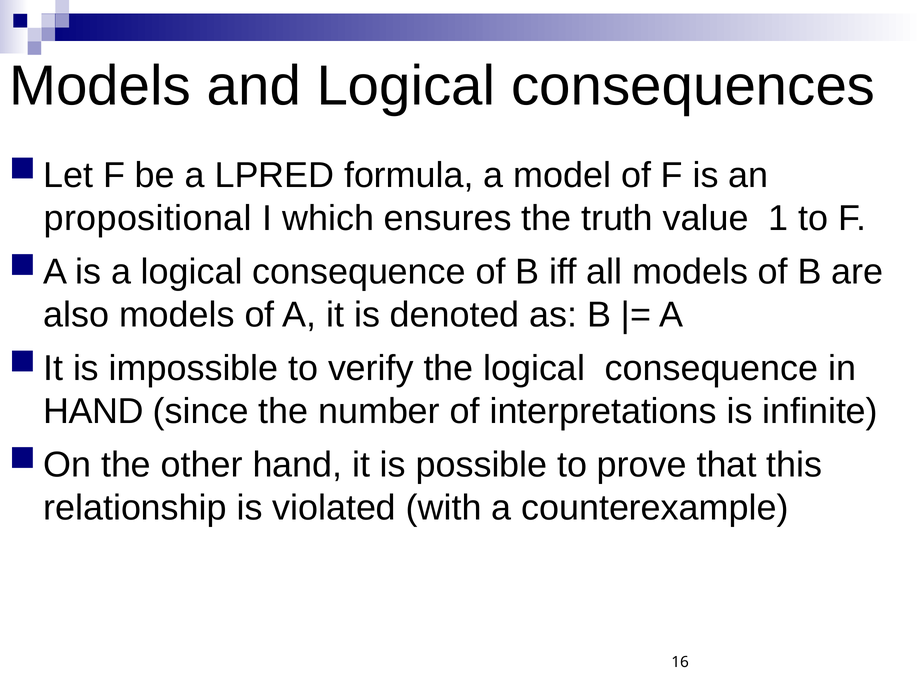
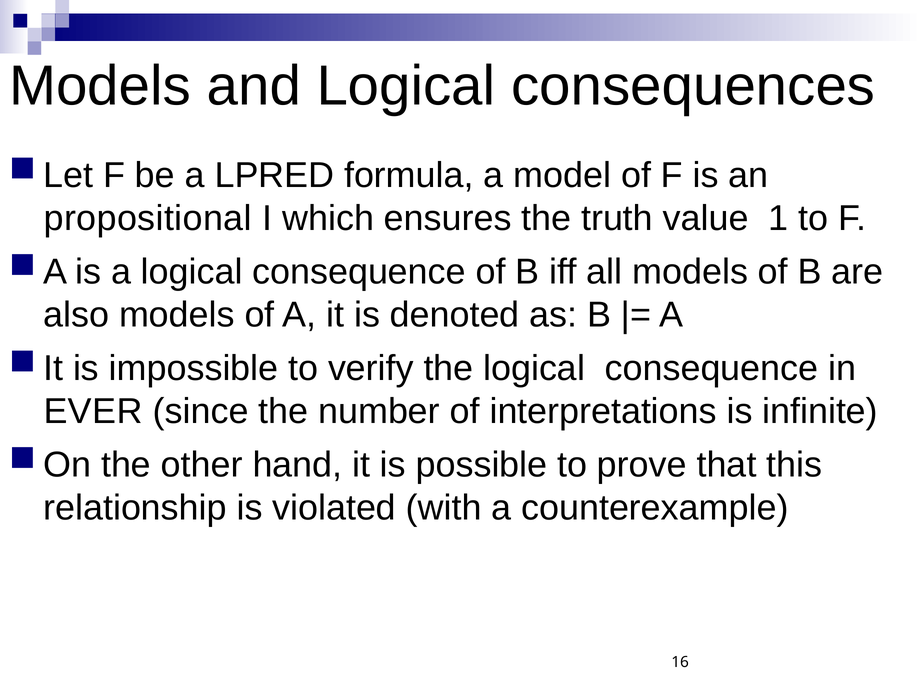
HAND: HAND -> EVER (93, 411)
